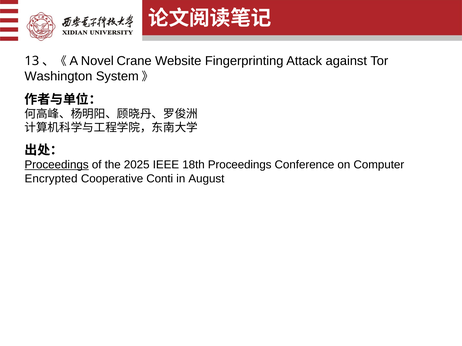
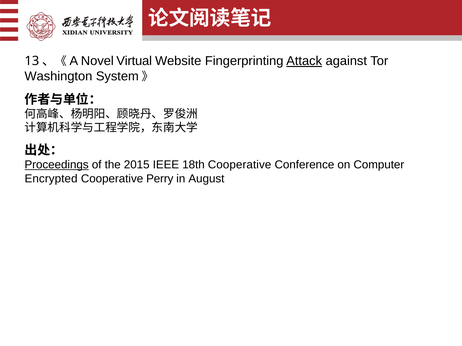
Crane: Crane -> Virtual (134, 61)
Attack underline: none -> present (304, 61)
2025: 2025 -> 2015 (137, 165)
18th Proceedings: Proceedings -> Cooperative (240, 165)
Conti: Conti -> Perry (160, 179)
